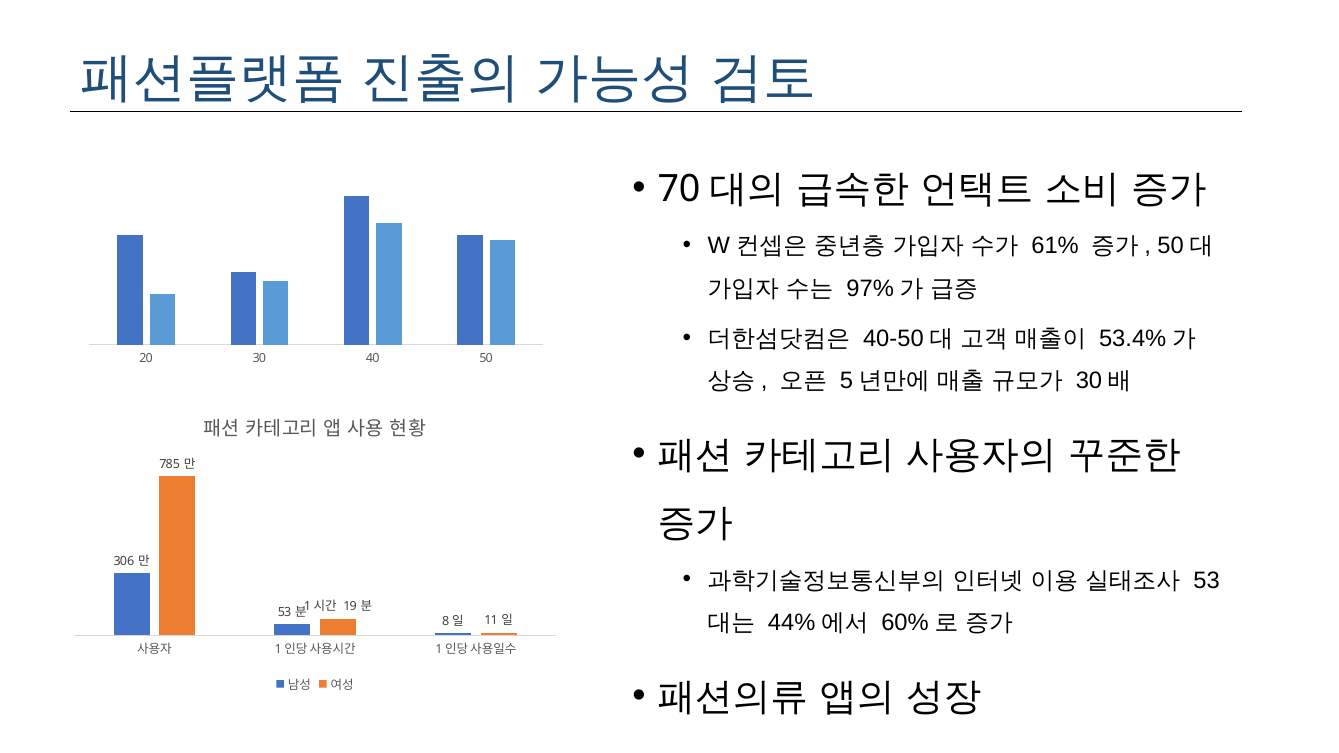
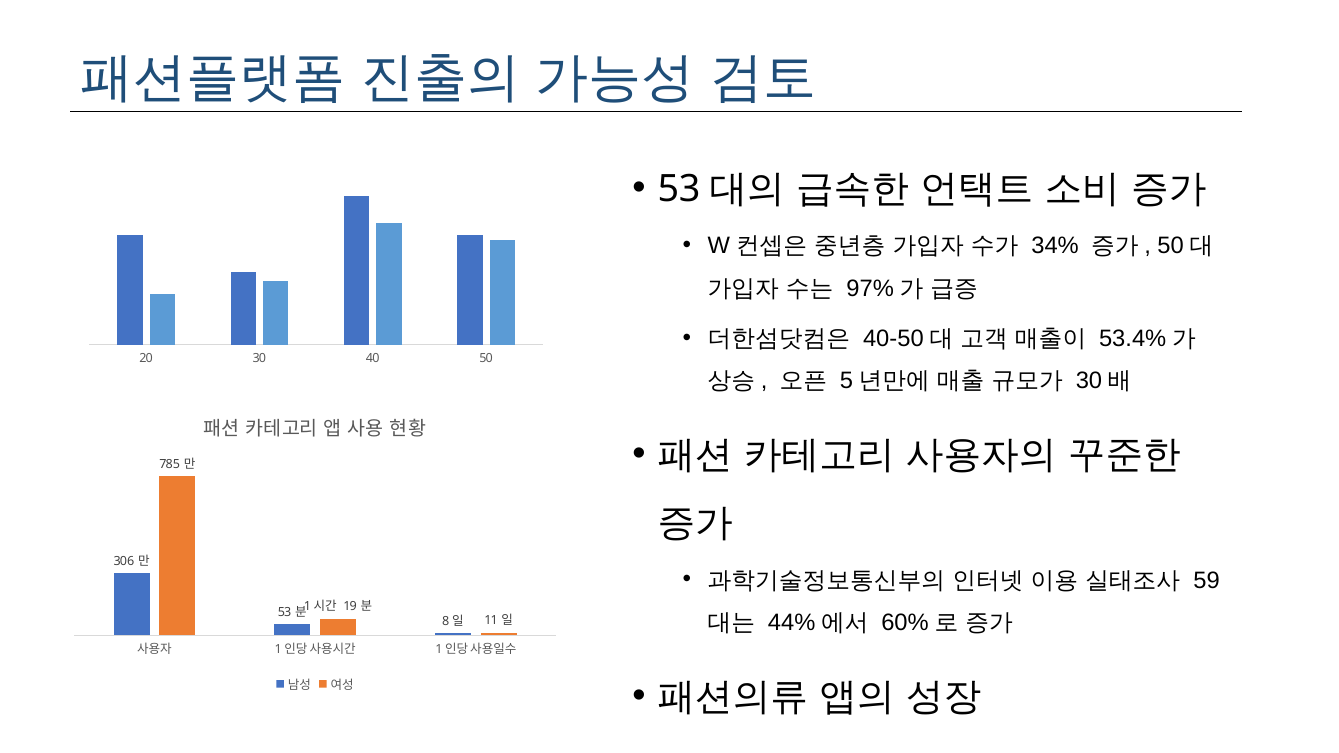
70: 70 -> 53 (679, 189)
61%: 61% -> 34% (1055, 246)
53: 53 -> 59 (1207, 580)
